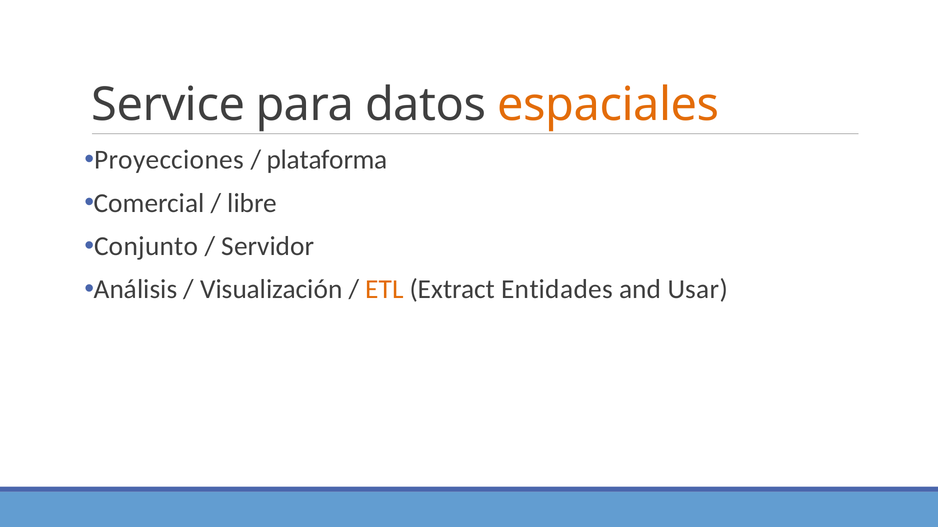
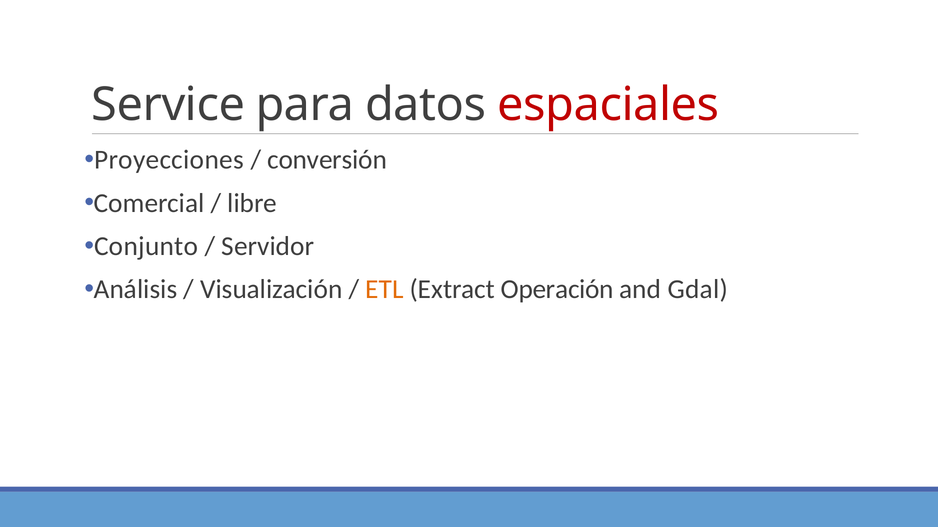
espaciales colour: orange -> red (608, 105)
plataforma: plataforma -> conversión (327, 160)
Entidades: Entidades -> Operación (557, 290)
Usar: Usar -> Gdal (698, 290)
